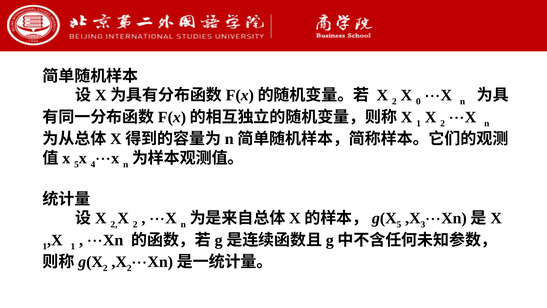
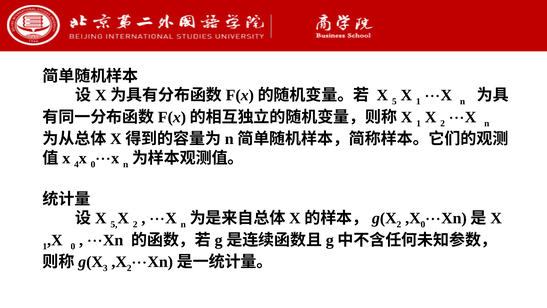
2: 2 -> 5 (394, 101)
0: 0 -> 1 (418, 101)
x 5: 5 -> 4 (77, 164)
x 4: 4 -> 0 (93, 164)
2: 2 -> 5 (114, 224)
5: 5 -> 2 (399, 224)
3: 3 -> 0 (423, 224)
1: 1 -> 0 (73, 246)
2: 2 -> 3 (105, 268)
